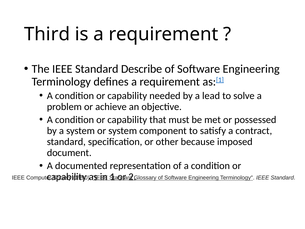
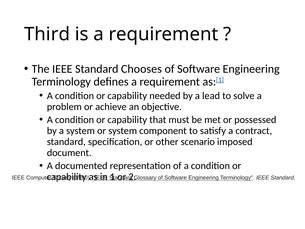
Describe: Describe -> Chooses (141, 69)
because: because -> scenario (198, 142)
